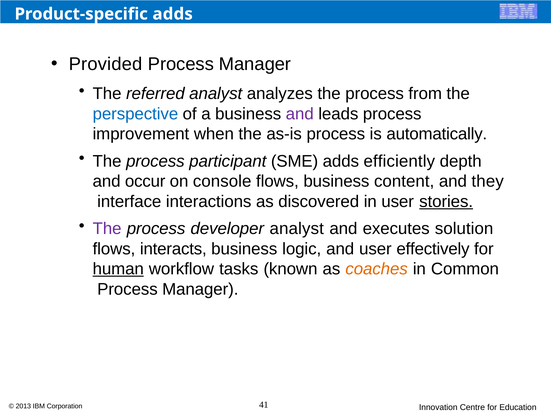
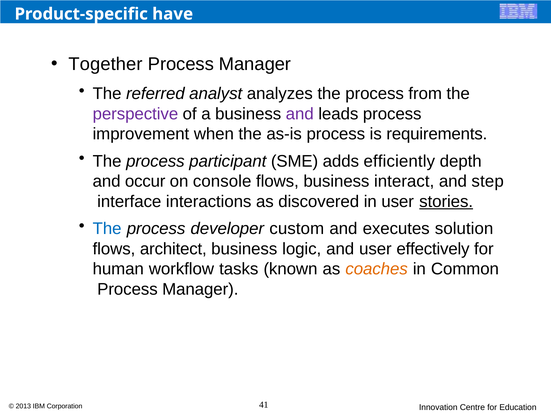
Product-specific adds: adds -> have (173, 14)
Provided: Provided -> Together (106, 64)
perspective colour: blue -> purple (135, 114)
automatically: automatically -> requirements (437, 134)
content: content -> interact (404, 181)
they: they -> step (488, 181)
The colour: purple -> blue (107, 229)
developer analyst: analyst -> custom (297, 229)
interacts: interacts -> architect (173, 249)
human underline: present -> none (118, 269)
